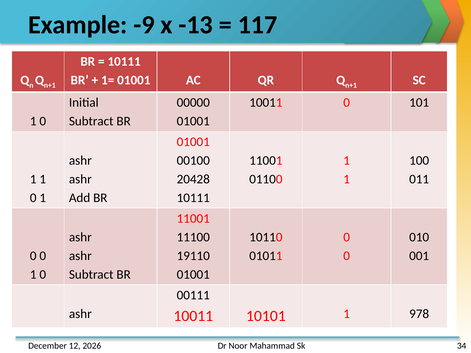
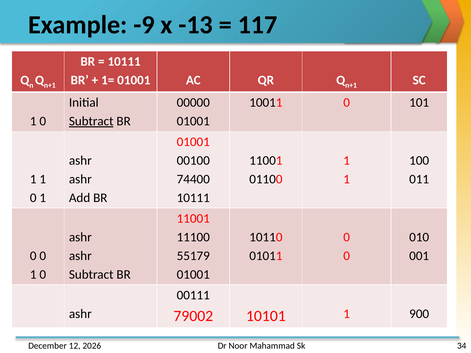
Subtract underline: none -> present (91, 121)
20428: 20428 -> 74400 (193, 179)
19110: 19110 -> 55179 (193, 256)
10011: 10011 -> 79002 (193, 316)
978: 978 -> 900 (419, 314)
